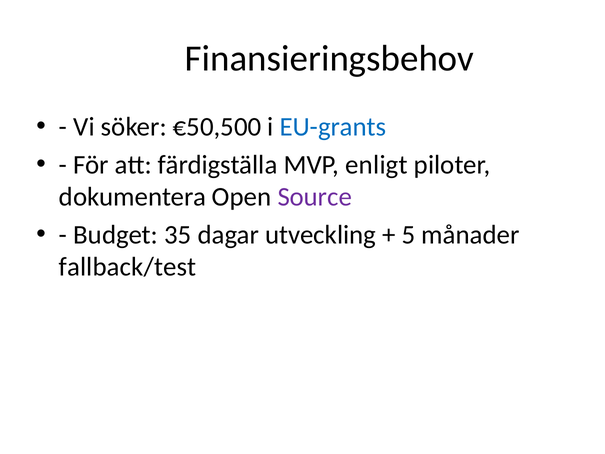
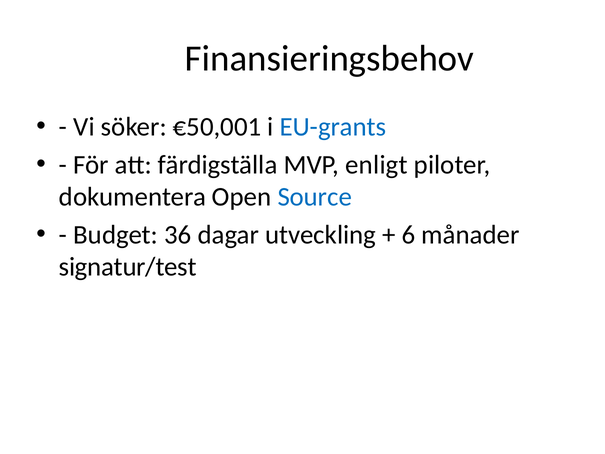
€50,500: €50,500 -> €50,001 (217, 127)
Source colour: purple -> blue (315, 197)
35: 35 -> 36 (178, 235)
5: 5 -> 6 (409, 235)
fallback/test: fallback/test -> signatur/test (128, 267)
